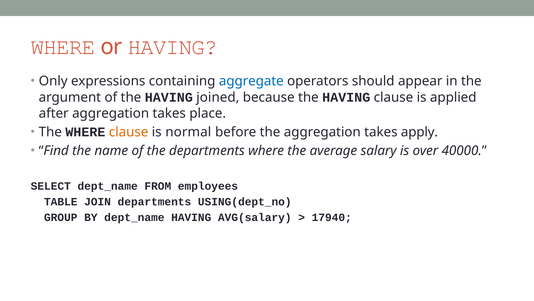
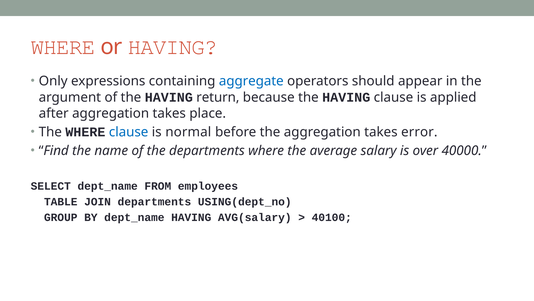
joined: joined -> return (218, 97)
clause colour: orange -> blue (129, 132)
apply: apply -> error (419, 132)
17940: 17940 -> 40100 (332, 217)
